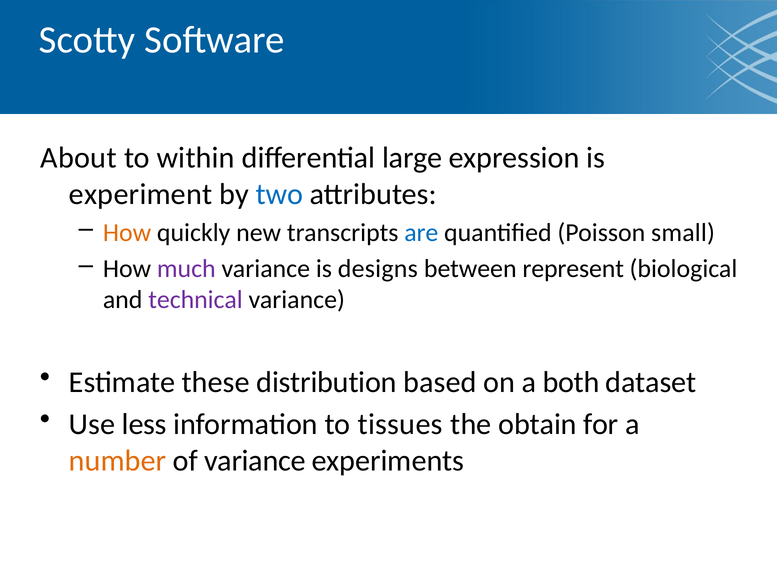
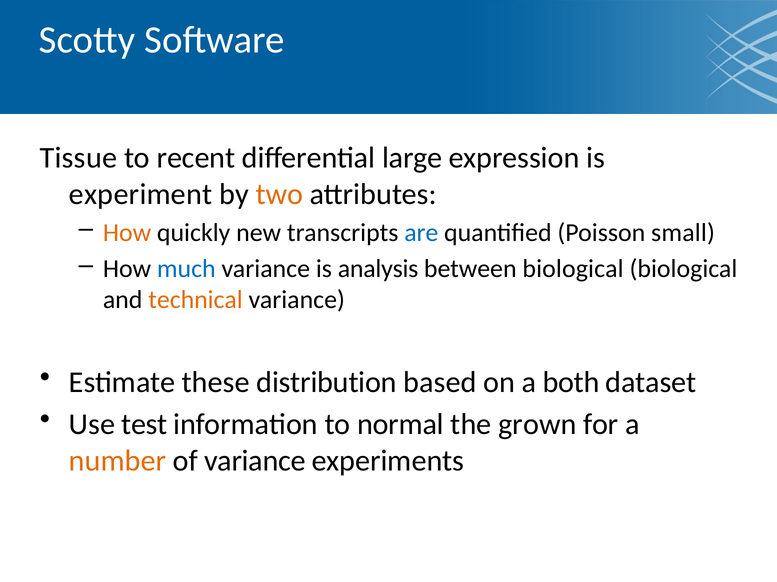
About: About -> Tissue (78, 158)
within: within -> recent (196, 158)
two colour: blue -> orange (279, 194)
much colour: purple -> blue (186, 269)
designs: designs -> analysis (378, 269)
between represent: represent -> biological (573, 269)
technical colour: purple -> orange (196, 300)
less: less -> test (144, 425)
tissues: tissues -> normal (400, 425)
obtain: obtain -> grown (537, 425)
